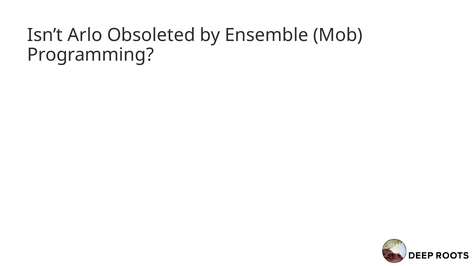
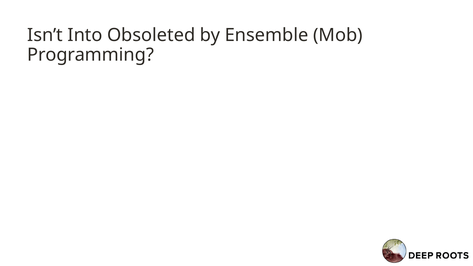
Arlo: Arlo -> Into (85, 35)
